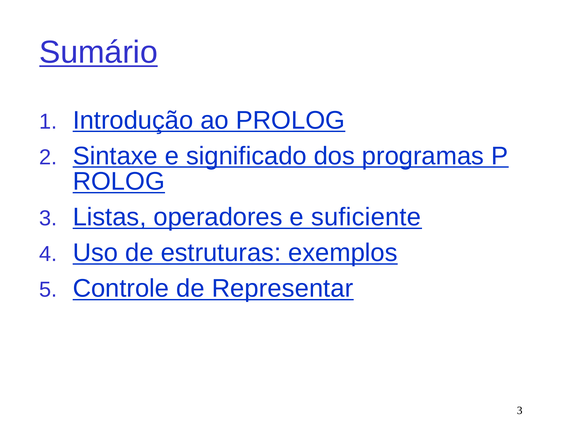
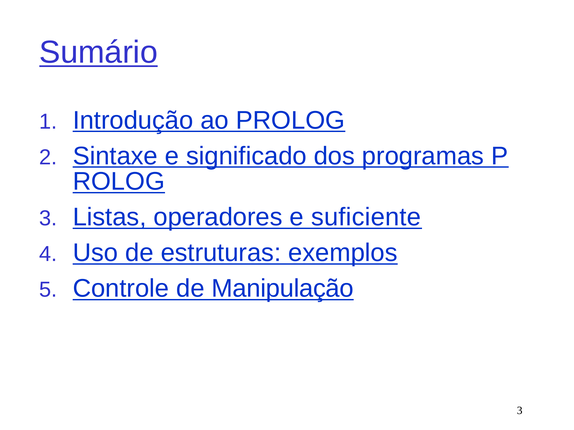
Representar: Representar -> Manipulação (283, 289)
